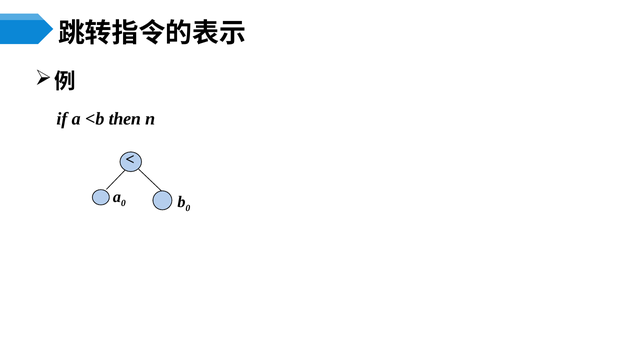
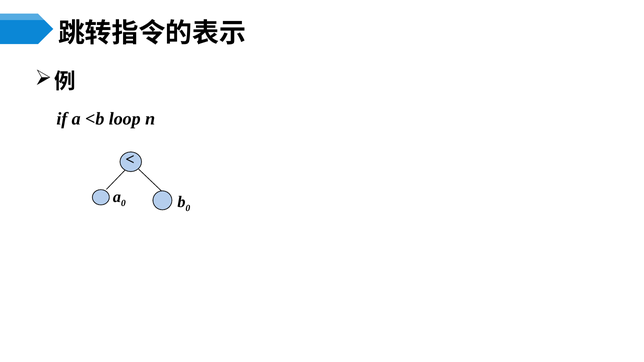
then: then -> loop (125, 119)
